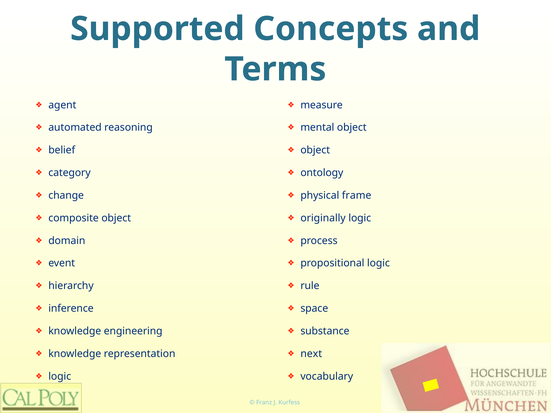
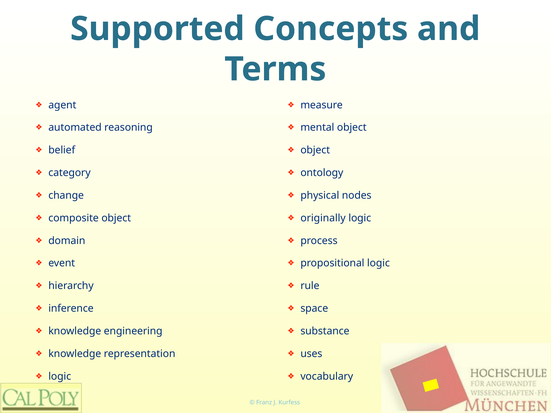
frame: frame -> nodes (357, 195)
next: next -> uses (311, 354)
